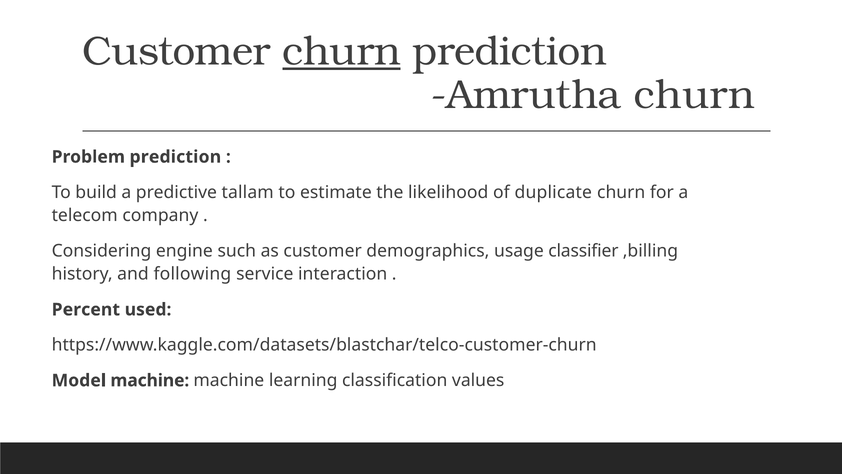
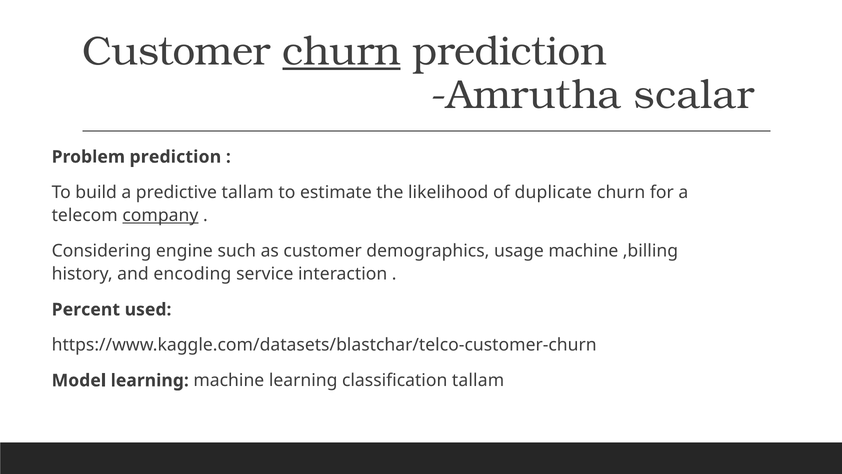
Amrutha churn: churn -> scalar (694, 95)
company underline: none -> present (160, 215)
usage classifier: classifier -> machine (583, 251)
following: following -> encoding (192, 274)
Model machine: machine -> learning (150, 380)
classification values: values -> tallam (478, 380)
